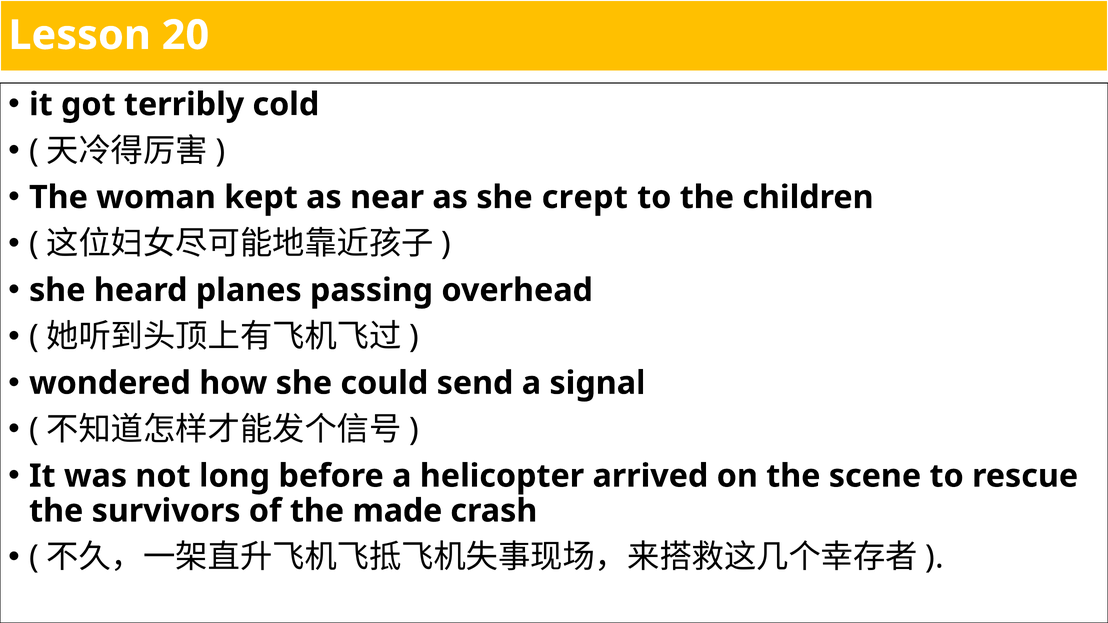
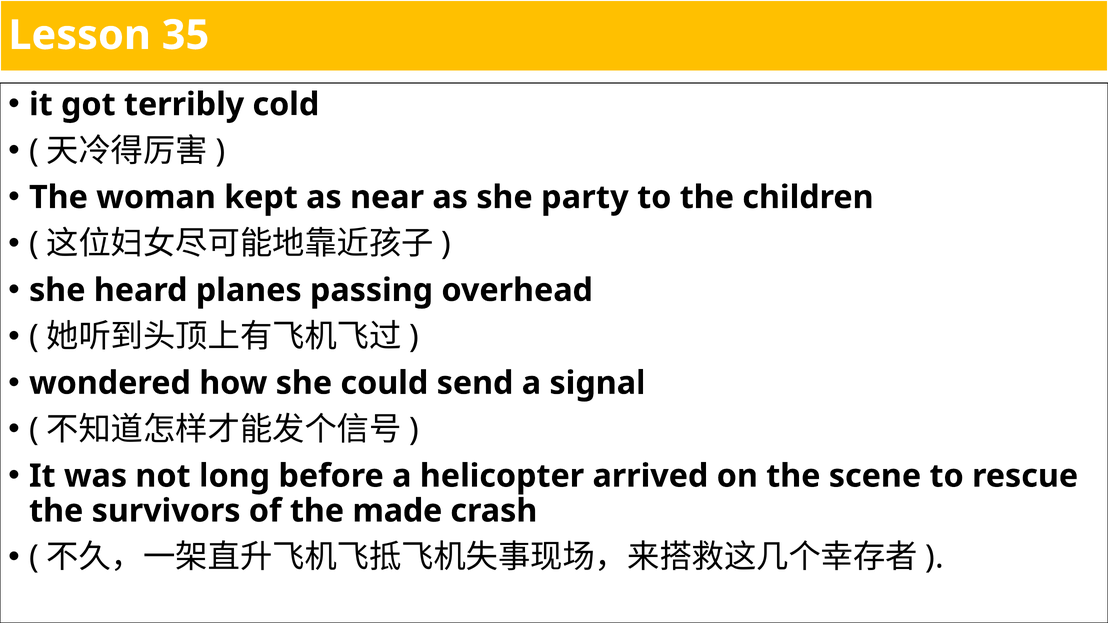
20: 20 -> 35 (185, 35)
crept: crept -> party (585, 197)
